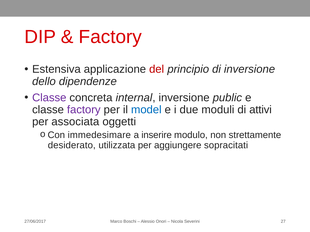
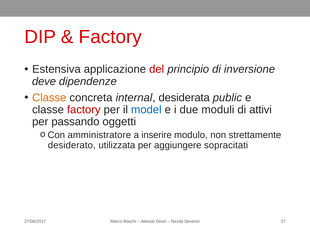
dello: dello -> deve (44, 81)
Classe colour: purple -> orange (49, 98)
internal inversione: inversione -> desiderata (184, 98)
factory colour: purple -> red (84, 110)
associata: associata -> passando (75, 122)
immedesimare: immedesimare -> amministratore (99, 135)
